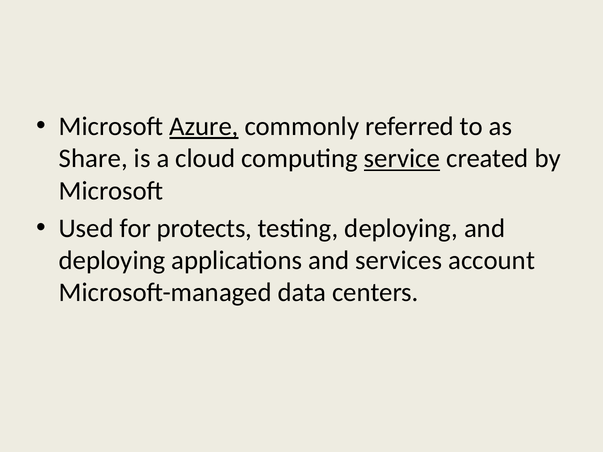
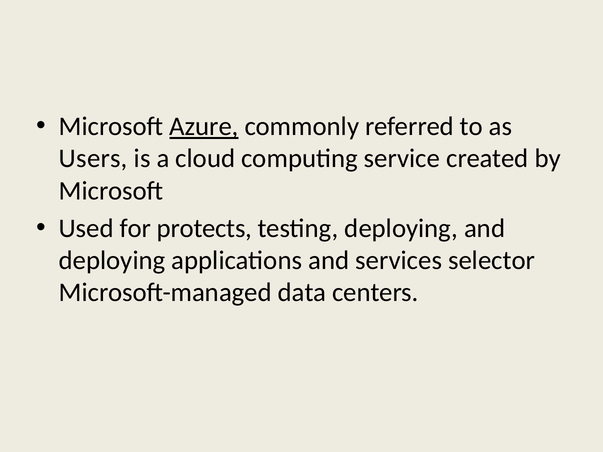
Share: Share -> Users (93, 159)
service underline: present -> none (402, 159)
account: account -> selector (492, 261)
